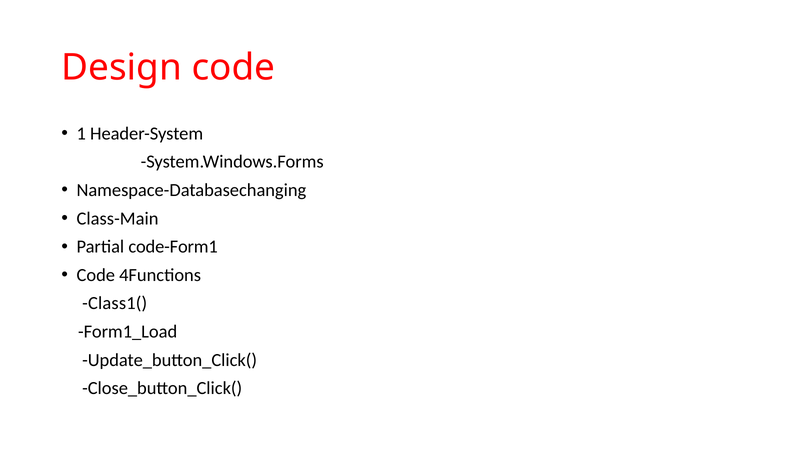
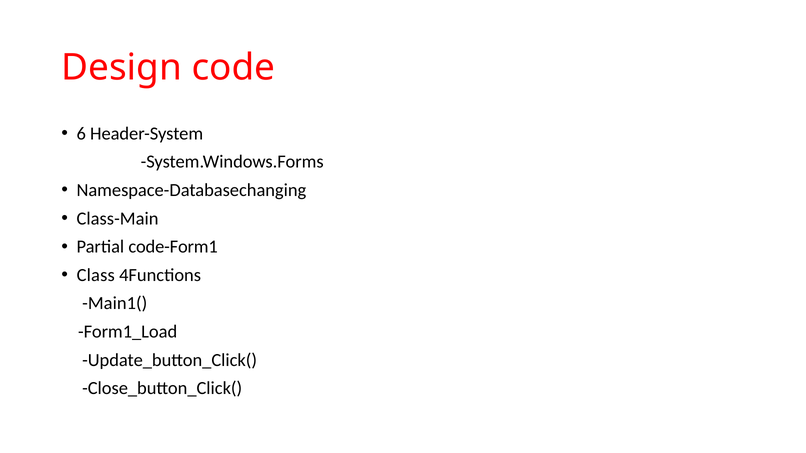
1: 1 -> 6 (81, 134)
Code: Code -> Class (96, 275)
Class1(: Class1( -> Main1( (115, 304)
